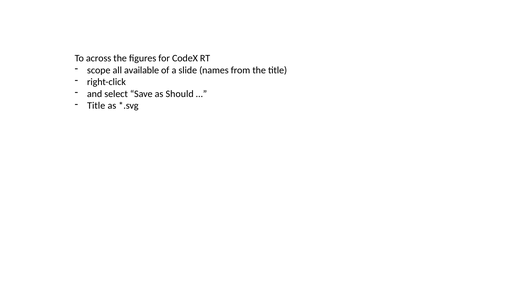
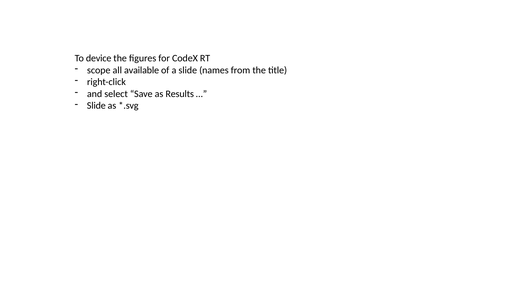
across: across -> device (99, 58)
Should: Should -> Results (180, 94)
Title: Title -> Slide (96, 106)
